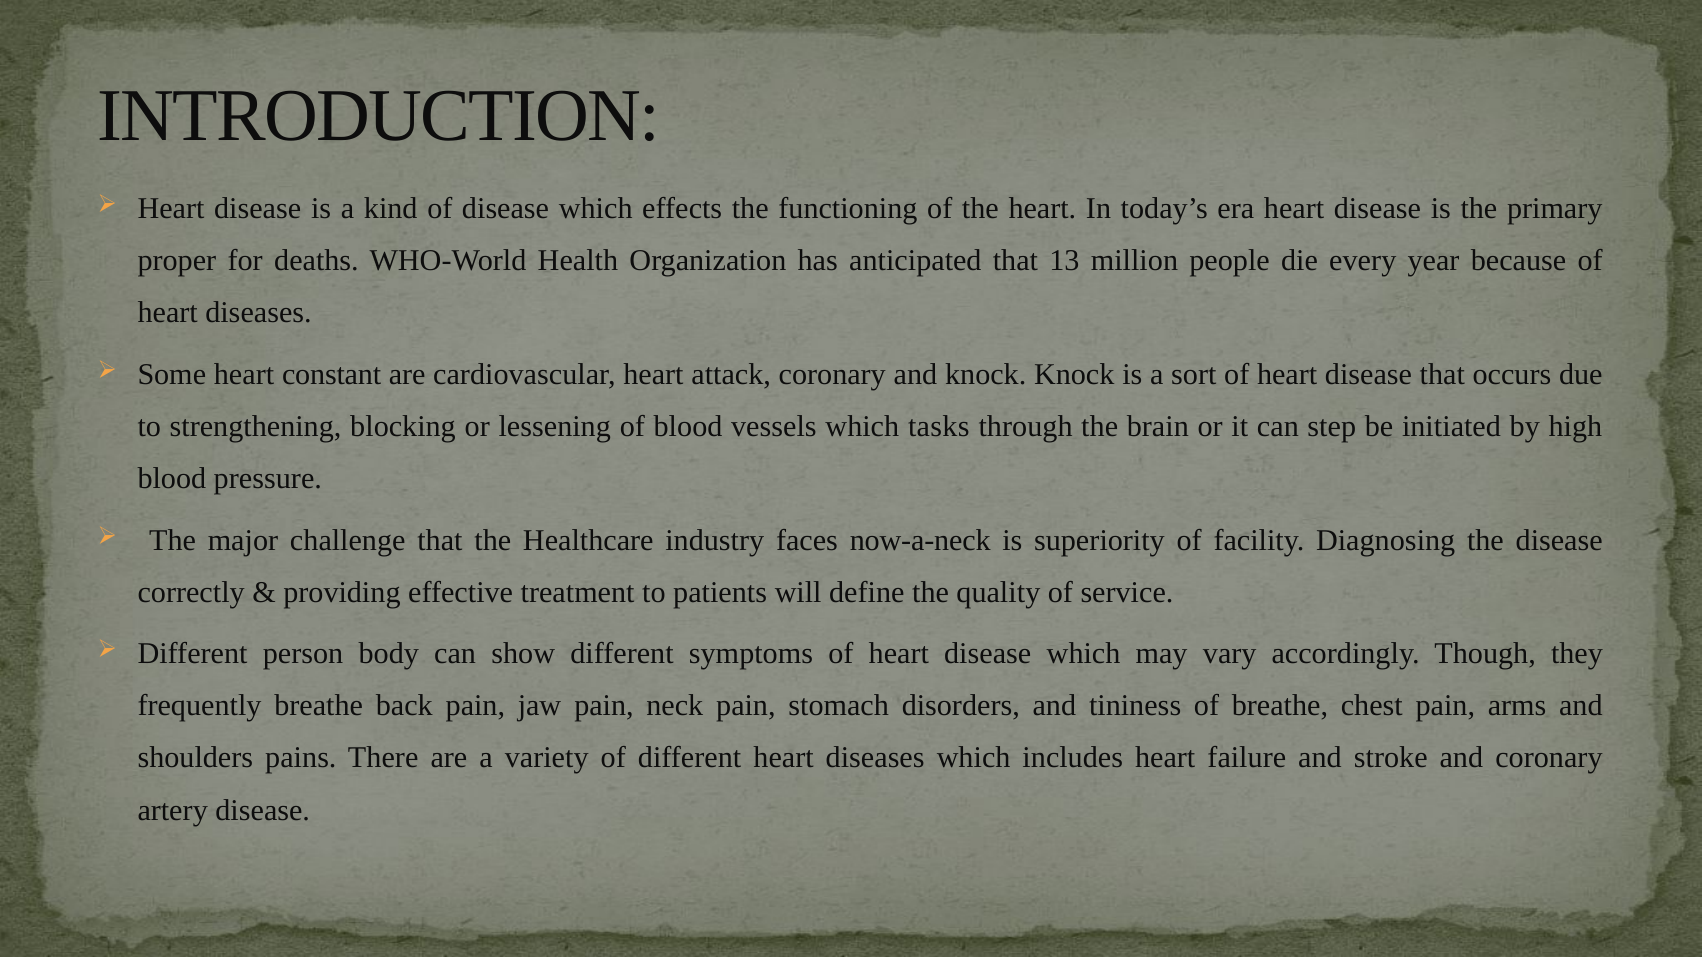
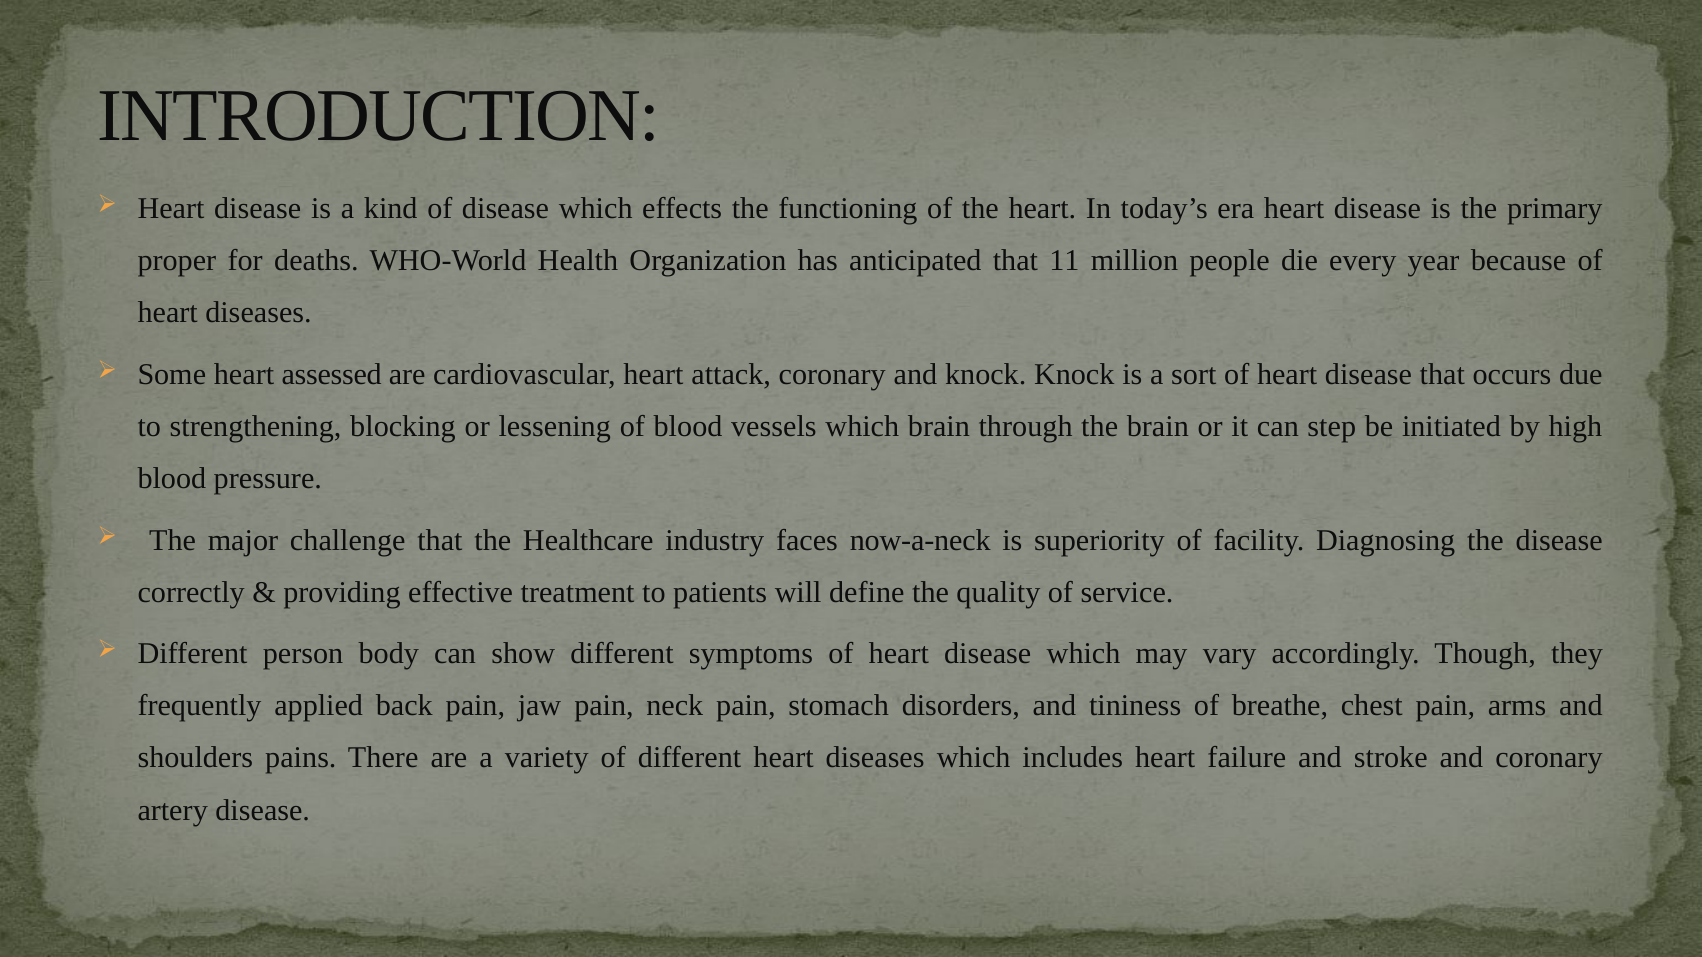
13: 13 -> 11 (1064, 261)
constant: constant -> assessed (332, 375)
which tasks: tasks -> brain (939, 427)
frequently breathe: breathe -> applied (319, 706)
